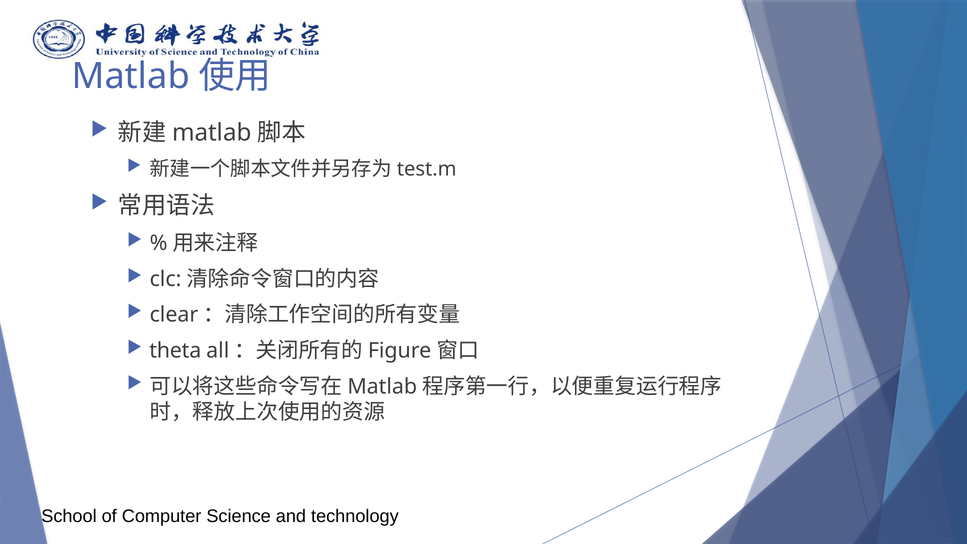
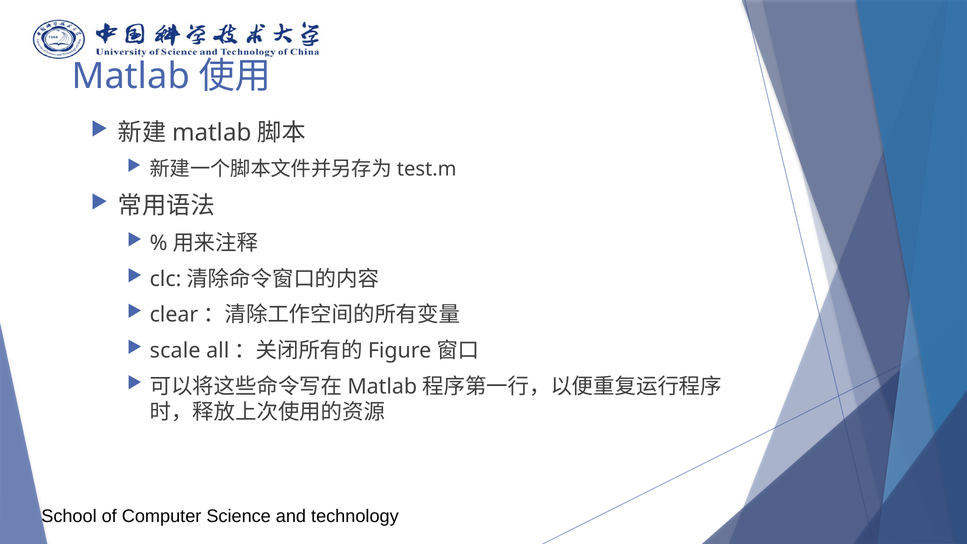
theta: theta -> scale (175, 351)
